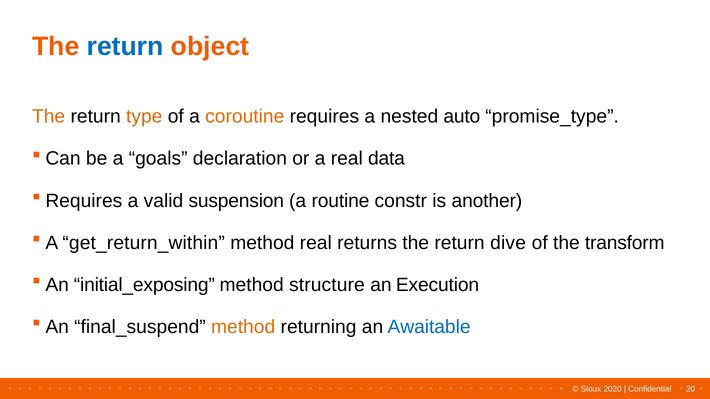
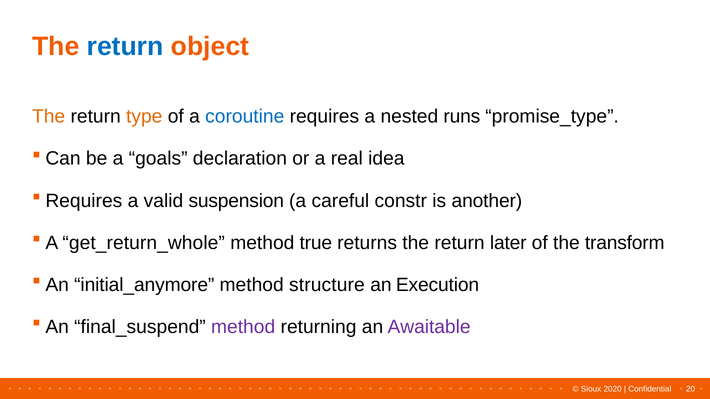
coroutine colour: orange -> blue (245, 117)
auto: auto -> runs (462, 117)
data: data -> idea (386, 159)
routine: routine -> careful (340, 201)
get_return_within: get_return_within -> get_return_whole (144, 243)
method real: real -> true (316, 243)
dive: dive -> later (508, 243)
initial_exposing: initial_exposing -> initial_anymore (144, 285)
method colour: orange -> purple (243, 327)
Awaitable colour: blue -> purple (429, 327)
